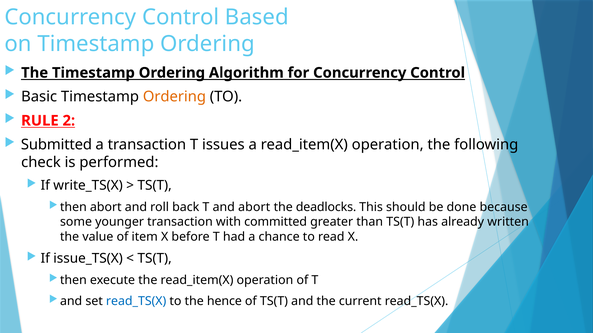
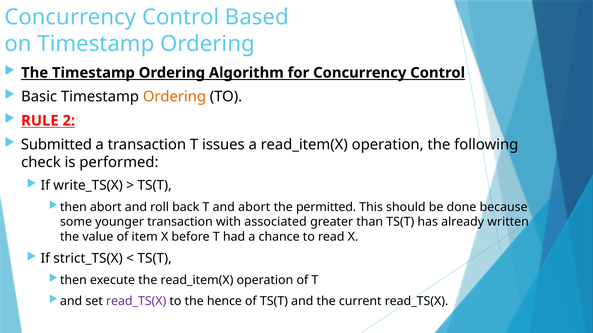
deadlocks: deadlocks -> permitted (326, 207)
committed: committed -> associated (276, 222)
issue_TS(X: issue_TS(X -> strict_TS(X (88, 259)
read_TS(X colour: blue -> purple (136, 302)
